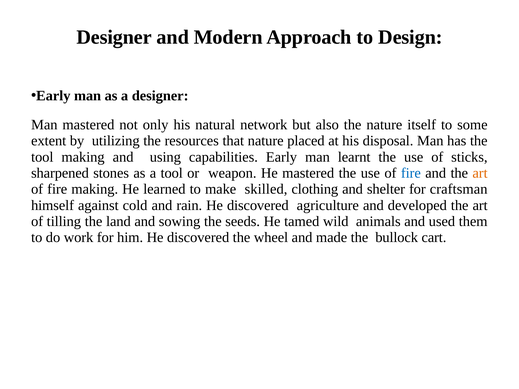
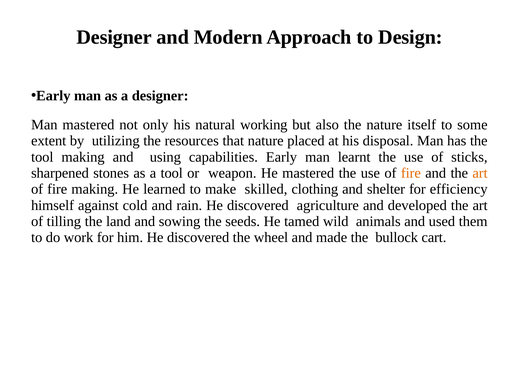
network: network -> working (264, 125)
fire colour: blue -> orange (411, 173)
craftsman: craftsman -> efficiency (459, 189)
